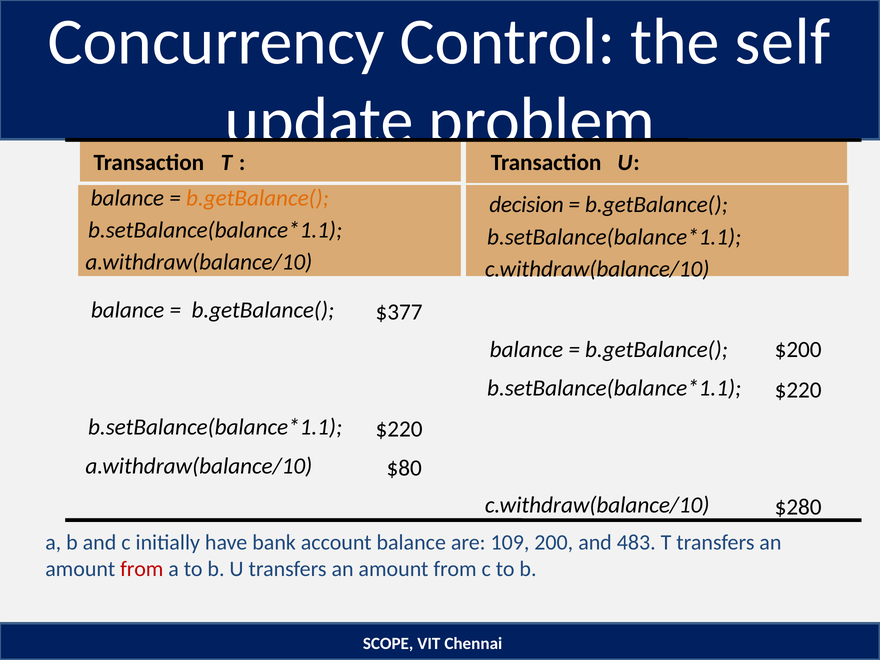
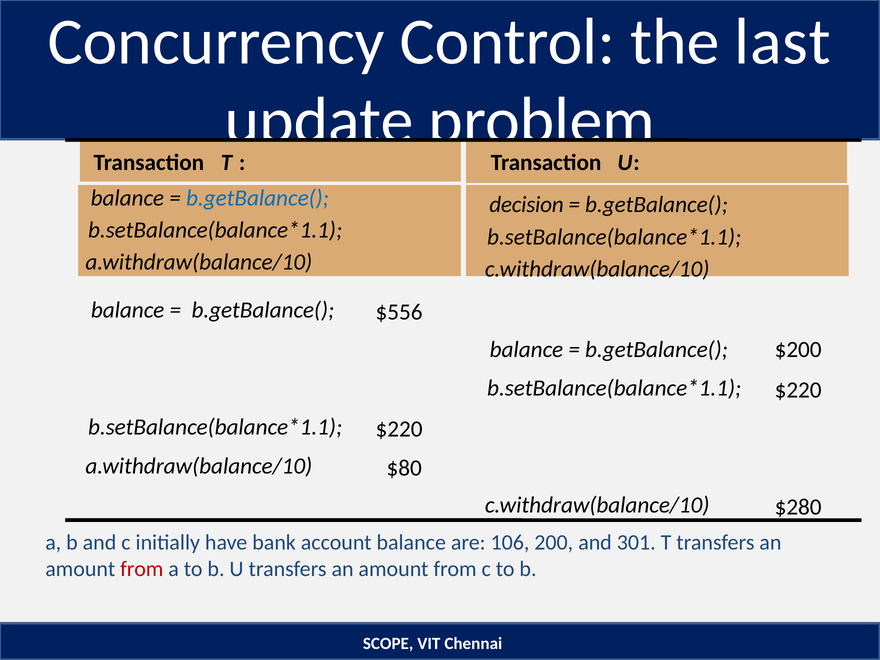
self: self -> last (783, 42)
b.getBalance( colour: orange -> blue (257, 198)
$377: $377 -> $556 (399, 312)
109: 109 -> 106 (510, 543)
483: 483 -> 301 (636, 543)
